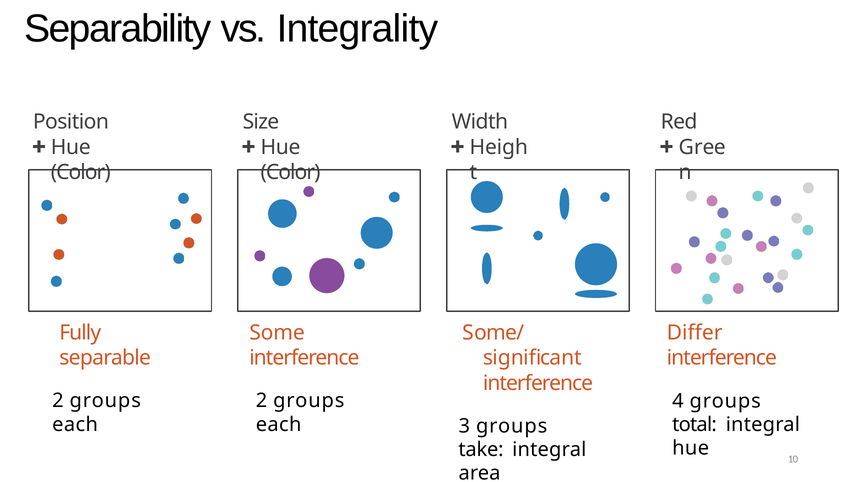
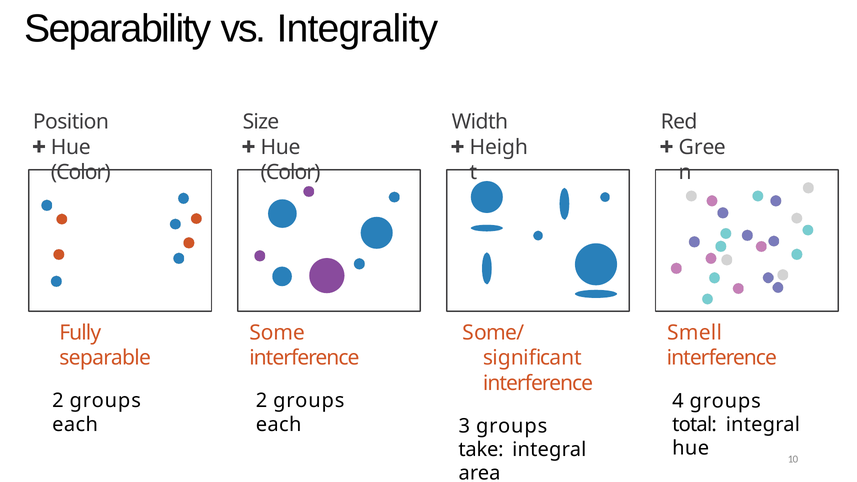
Differ: Differ -> Smell (694, 333)
